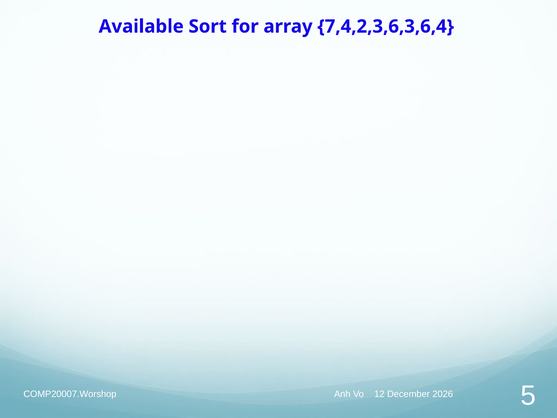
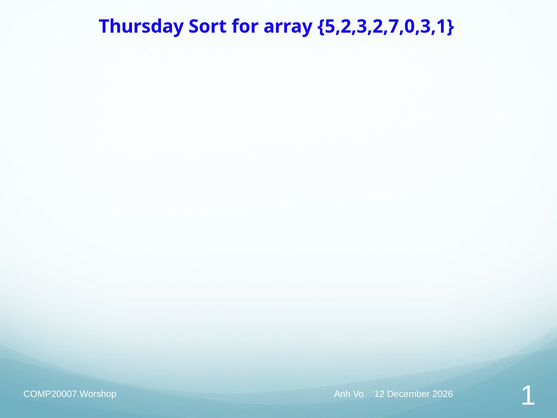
Available: Available -> Thursday (141, 26)
7,4,2,3,6,3,6,4: 7,4,2,3,6,3,6,4 -> 5,2,3,2,7,0,3,1 (386, 26)
5: 5 -> 1 (528, 395)
